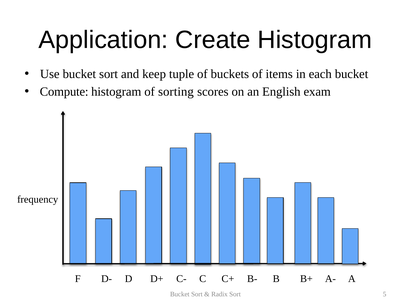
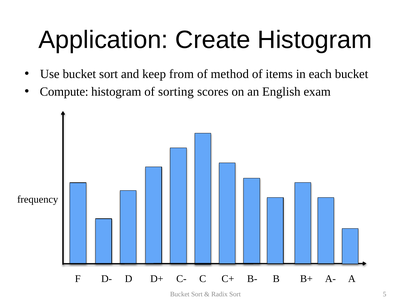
tuple: tuple -> from (181, 74)
buckets: buckets -> method (230, 74)
